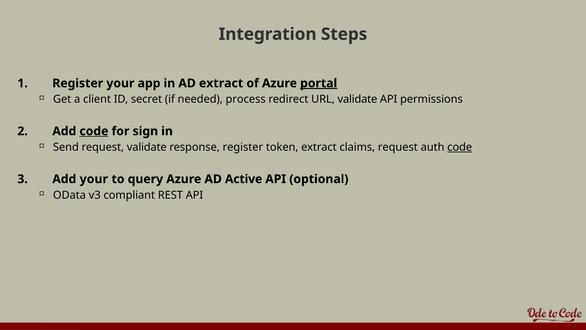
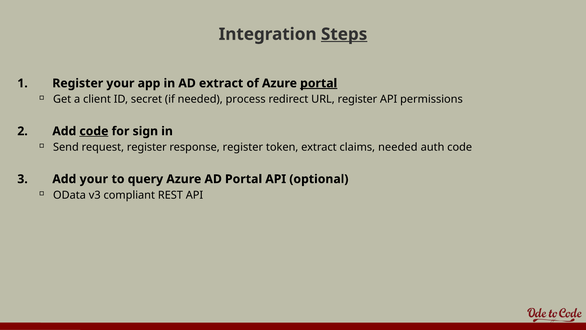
Steps underline: none -> present (344, 34)
URL validate: validate -> register (357, 99)
request validate: validate -> register (147, 147)
claims request: request -> needed (398, 147)
code underline: present -> none (460, 147)
AD Active: Active -> Portal (244, 179)
